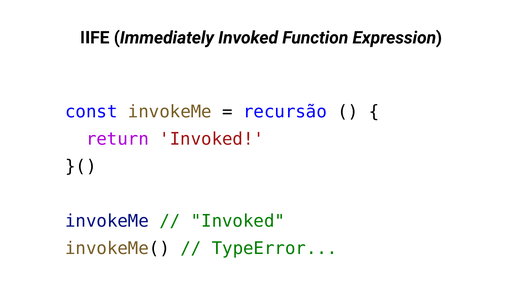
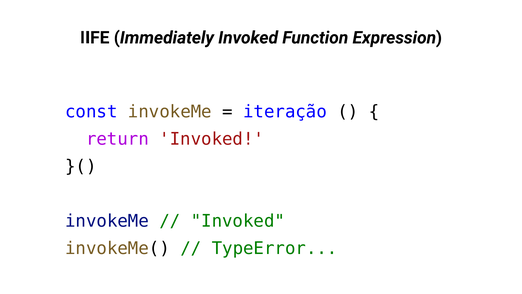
recursão: recursão -> iteração (285, 112)
